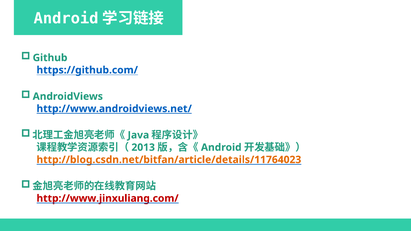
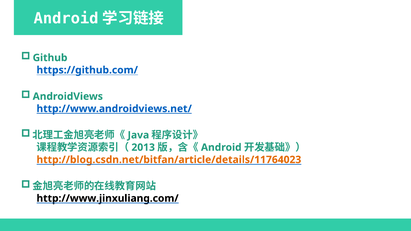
http://www.jinxuliang.com/ colour: red -> black (108, 199)
